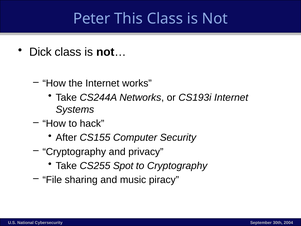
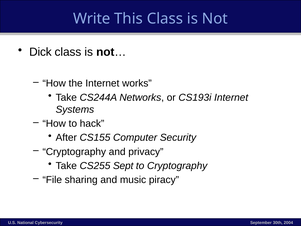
Peter: Peter -> Write (92, 19)
Spot: Spot -> Sept (123, 166)
